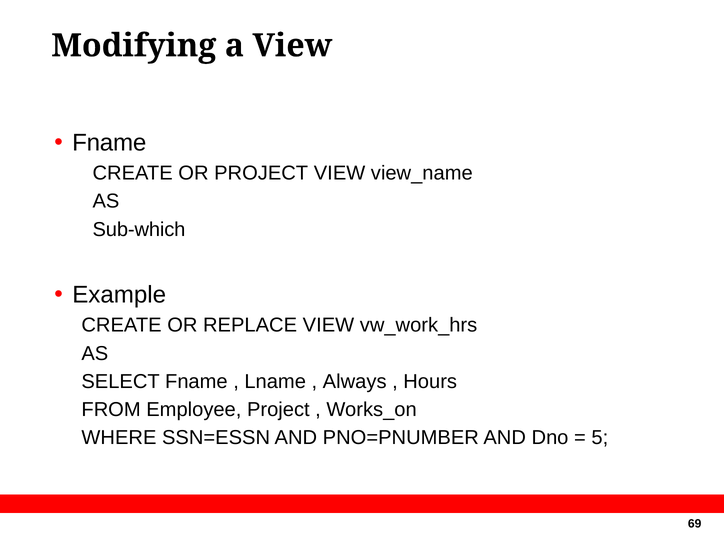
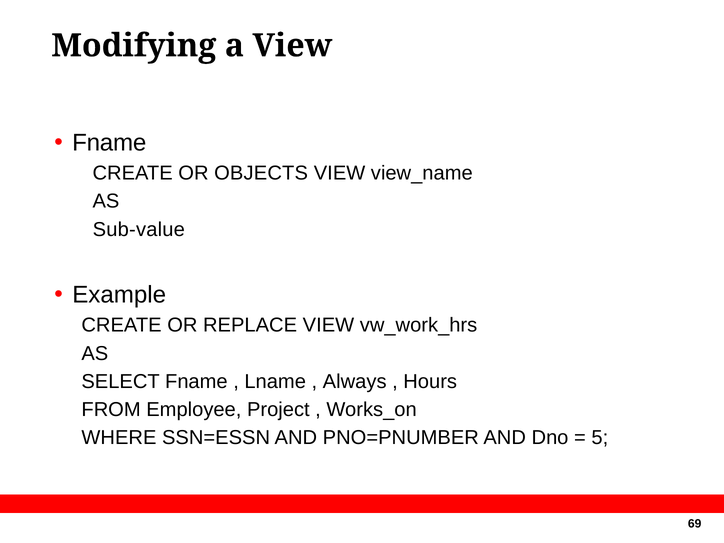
OR PROJECT: PROJECT -> OBJECTS (261, 173)
Sub-which: Sub-which -> Sub-value (139, 229)
